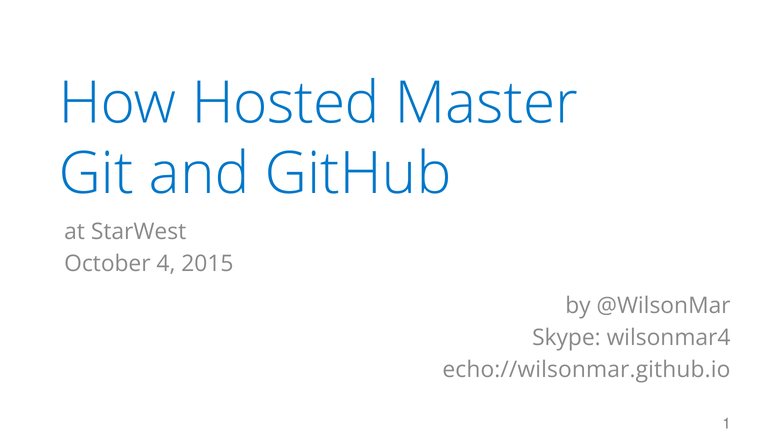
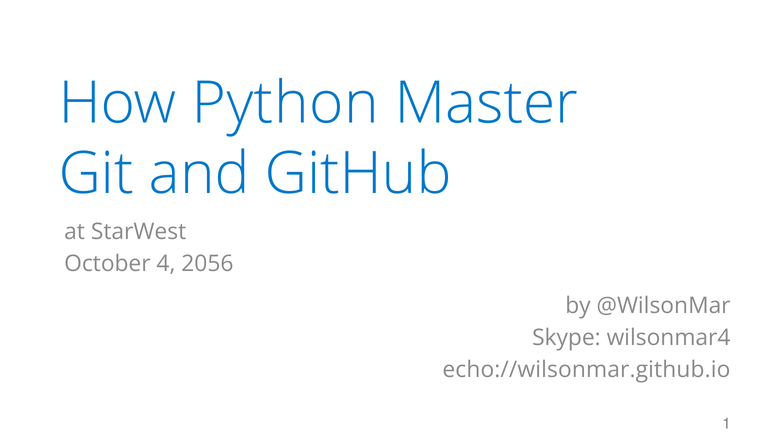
Hosted: Hosted -> Python (285, 103)
2015: 2015 -> 2056 (207, 264)
